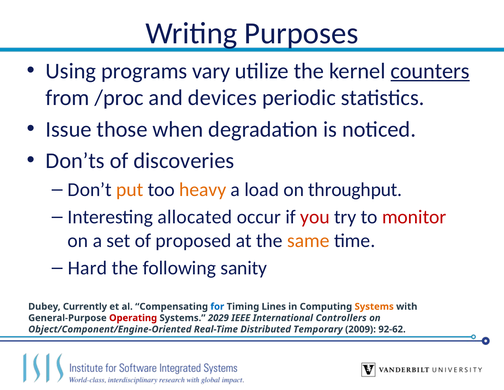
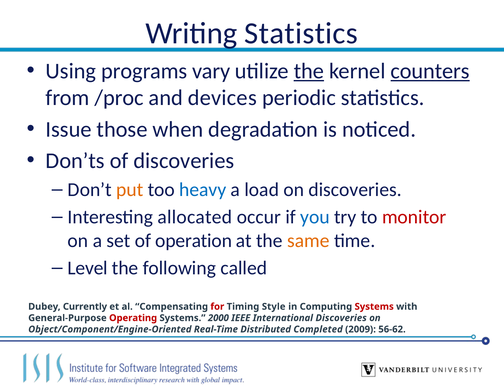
Writing Purposes: Purposes -> Statistics (301, 33)
the underline: none -> present (309, 71)
heavy colour: orange -> blue (203, 189)
on throughput: throughput -> discoveries (355, 189)
you colour: red -> blue (315, 217)
proposed: proposed -> operation (194, 240)
Hard: Hard -> Level (88, 268)
sanity: sanity -> called (244, 268)
for colour: blue -> red (217, 306)
Lines: Lines -> Style (274, 306)
Systems colour: orange -> red (374, 306)
2029: 2029 -> 2000 (218, 318)
International Controllers: Controllers -> Discoveries (341, 318)
Temporary: Temporary -> Completed (318, 329)
92-62: 92-62 -> 56-62 (392, 329)
